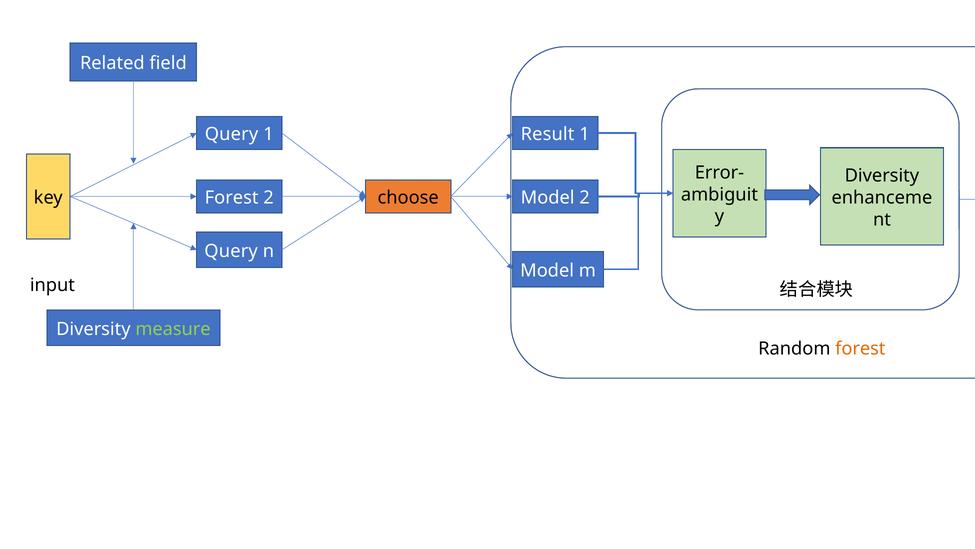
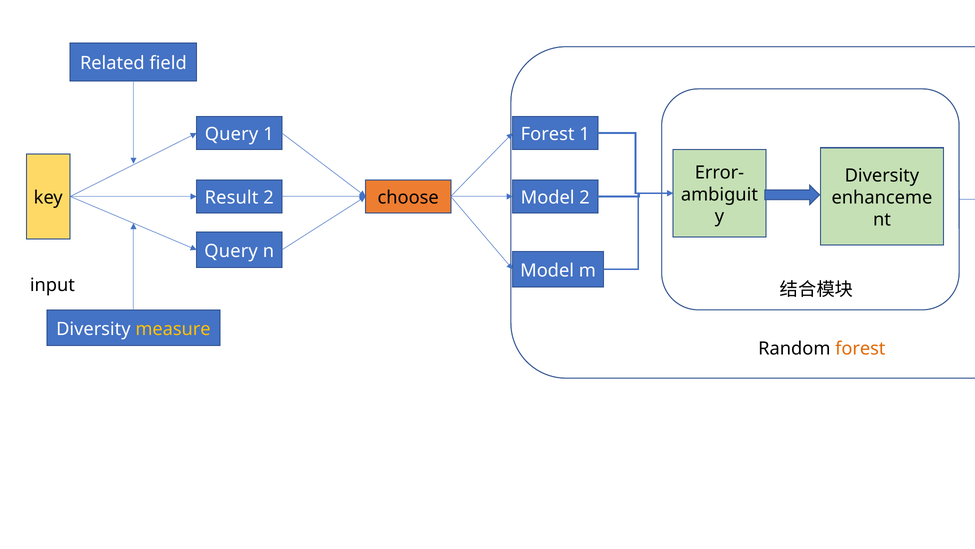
Result: Result -> Forest (548, 134)
Forest: Forest -> Result (232, 198)
measure colour: light green -> yellow (173, 329)
